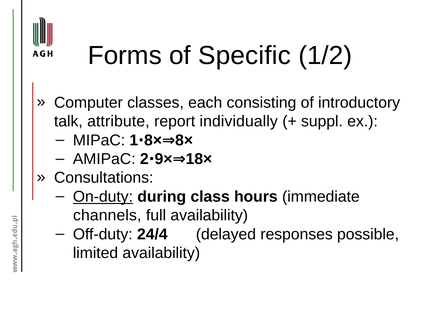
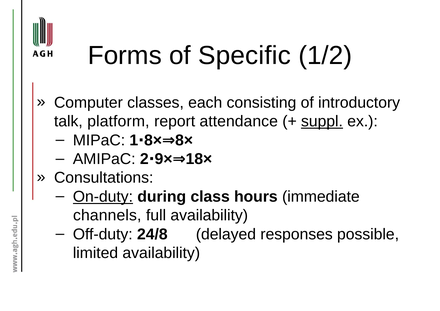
attribute: attribute -> platform (118, 121)
individually: individually -> attendance (239, 121)
suppl underline: none -> present (322, 121)
24/4: 24/4 -> 24/8 (152, 234)
